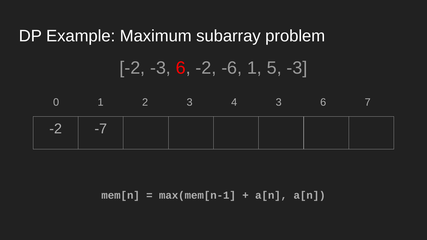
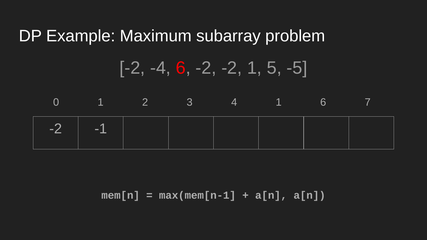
-2 -3: -3 -> -4 (161, 68)
-2 -6: -6 -> -2 (232, 68)
5 -3: -3 -> -5 (297, 68)
4 3: 3 -> 1 (279, 102)
-7: -7 -> -1 (101, 129)
